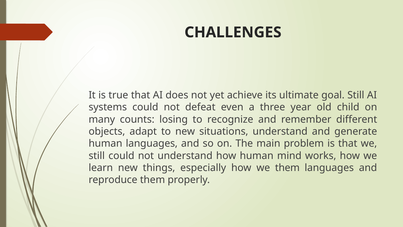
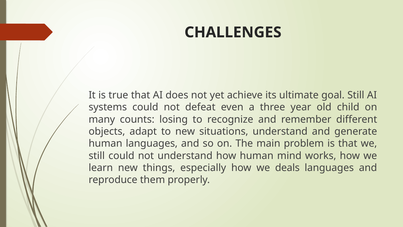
we them: them -> deals (287, 168)
